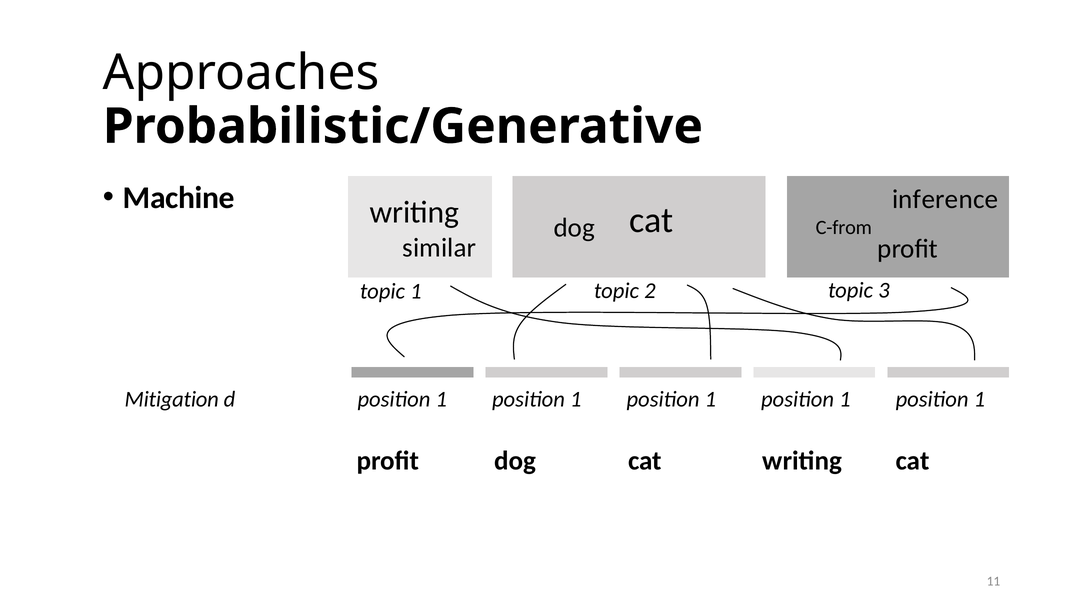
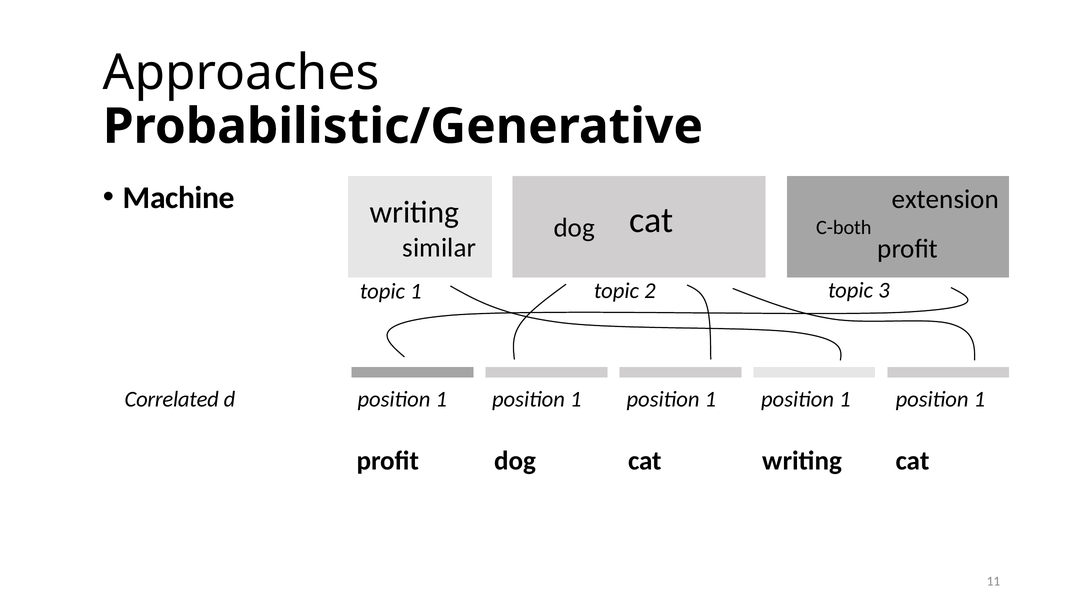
inference: inference -> extension (945, 199)
C-from: C-from -> C-both (844, 228)
Mitigation: Mitigation -> Correlated (172, 399)
